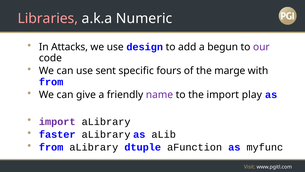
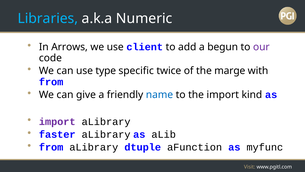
Libraries colour: pink -> light blue (48, 18)
Attacks: Attacks -> Arrows (70, 47)
design: design -> client (145, 47)
sent: sent -> type (106, 71)
fours: fours -> twice (169, 71)
name colour: purple -> blue (159, 95)
play: play -> kind (252, 95)
